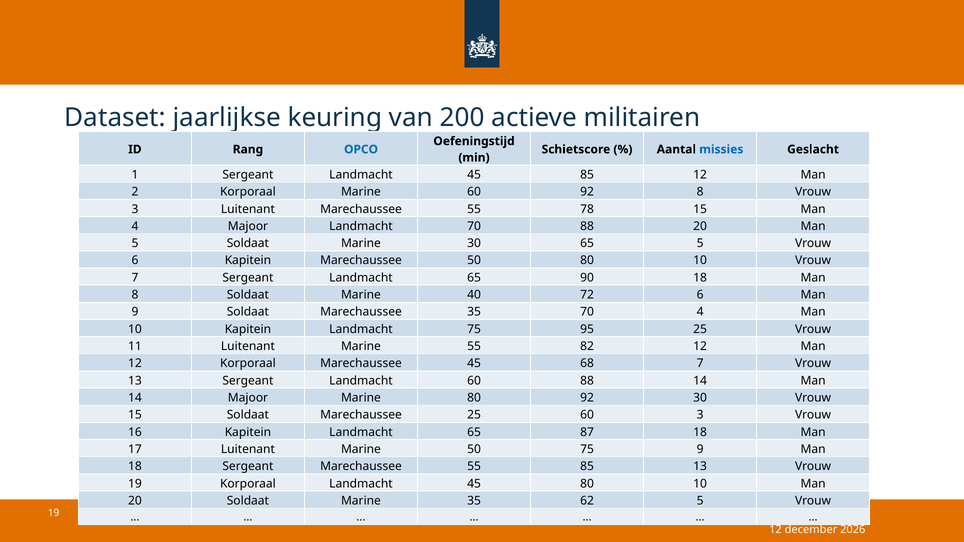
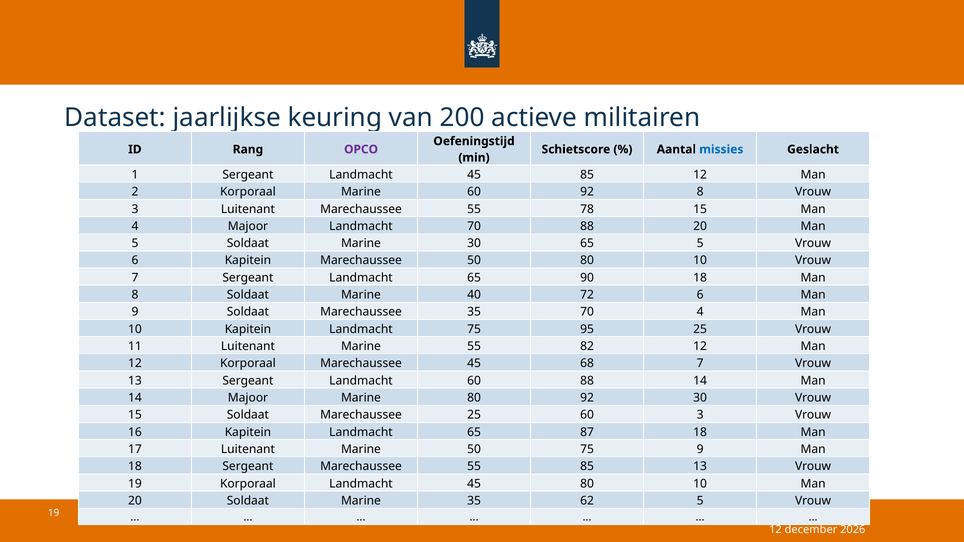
OPCO colour: blue -> purple (361, 149)
